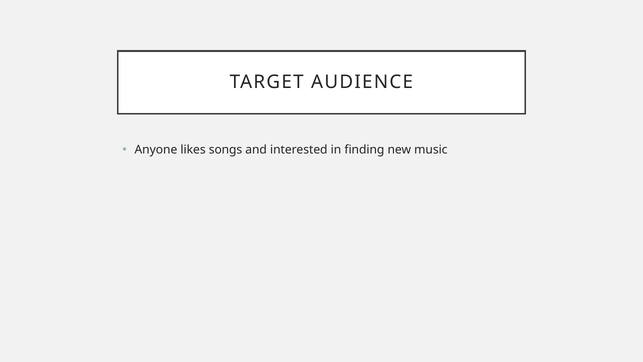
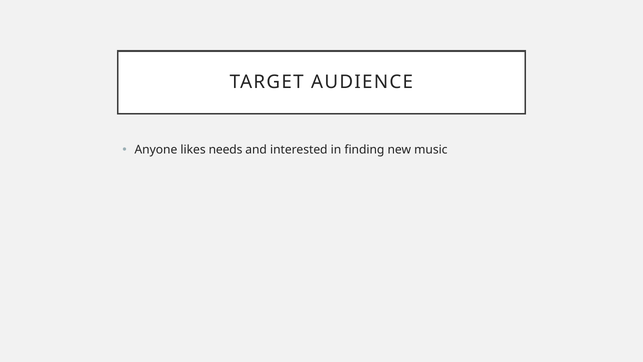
songs: songs -> needs (226, 150)
